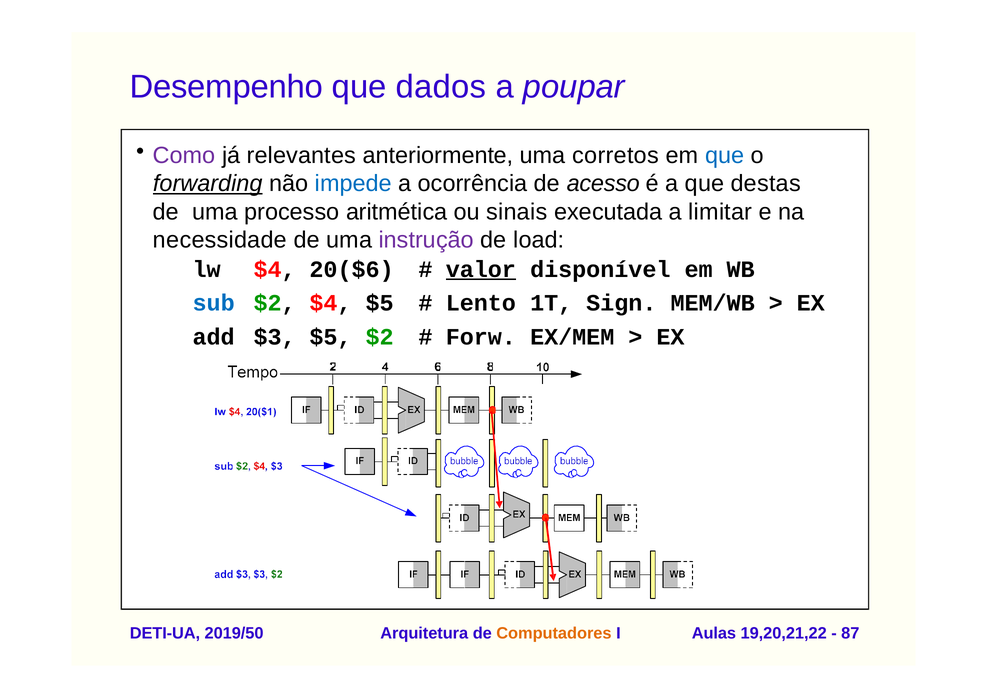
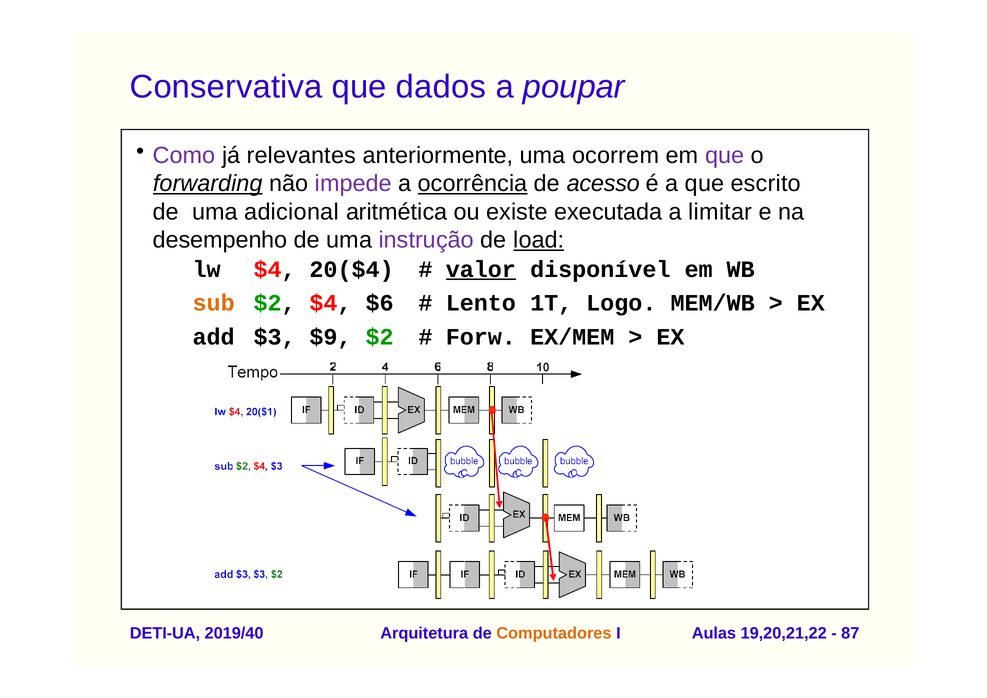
Desempenho: Desempenho -> Conservativa (226, 87)
corretos: corretos -> ocorrem (616, 155)
que colour: blue -> purple (725, 155)
impede colour: blue -> purple (353, 184)
ocorrência underline: none -> present (473, 184)
destas: destas -> escrito (766, 184)
processo: processo -> adicional (292, 212)
sinais: sinais -> existe (517, 212)
necessidade: necessidade -> desempenho (220, 240)
load underline: none -> present (539, 240)
20($6: 20($6 -> 20($4 (352, 269)
sub colour: blue -> orange (214, 303)
$4 $5: $5 -> $6 (380, 303)
Sign: Sign -> Logo (621, 303)
$3 $5: $5 -> $9 (330, 336)
2019/50: 2019/50 -> 2019/40 (234, 633)
